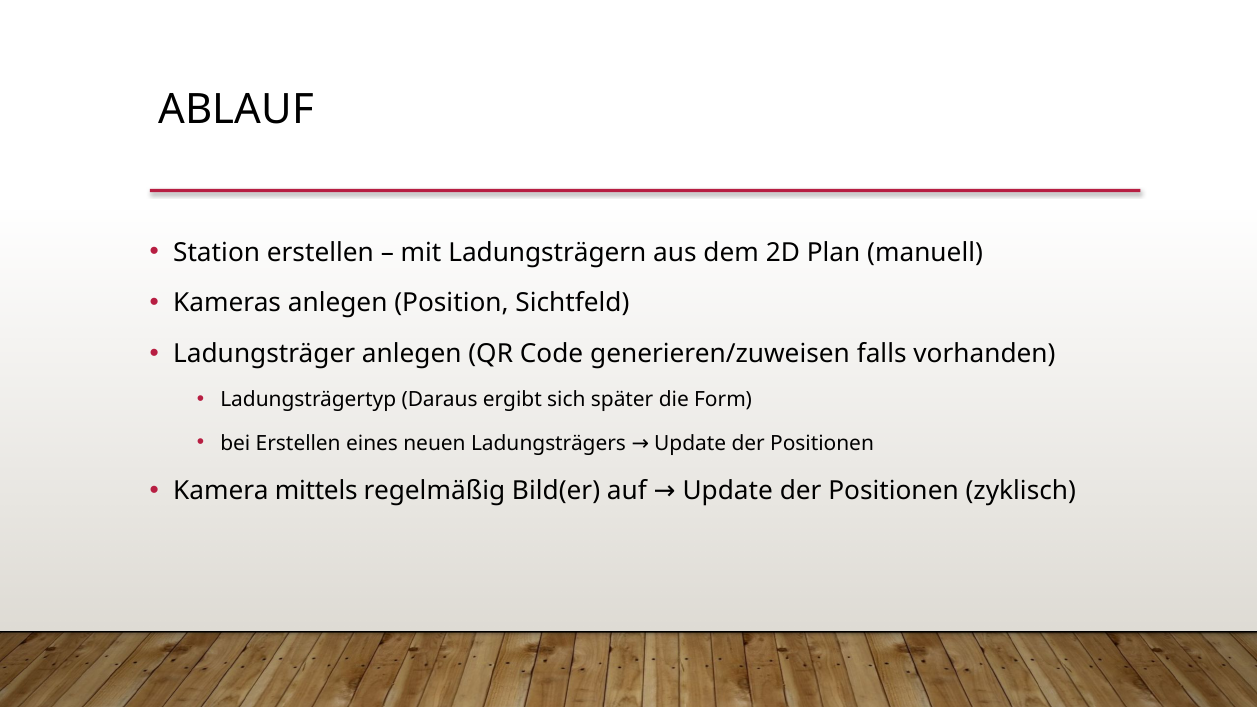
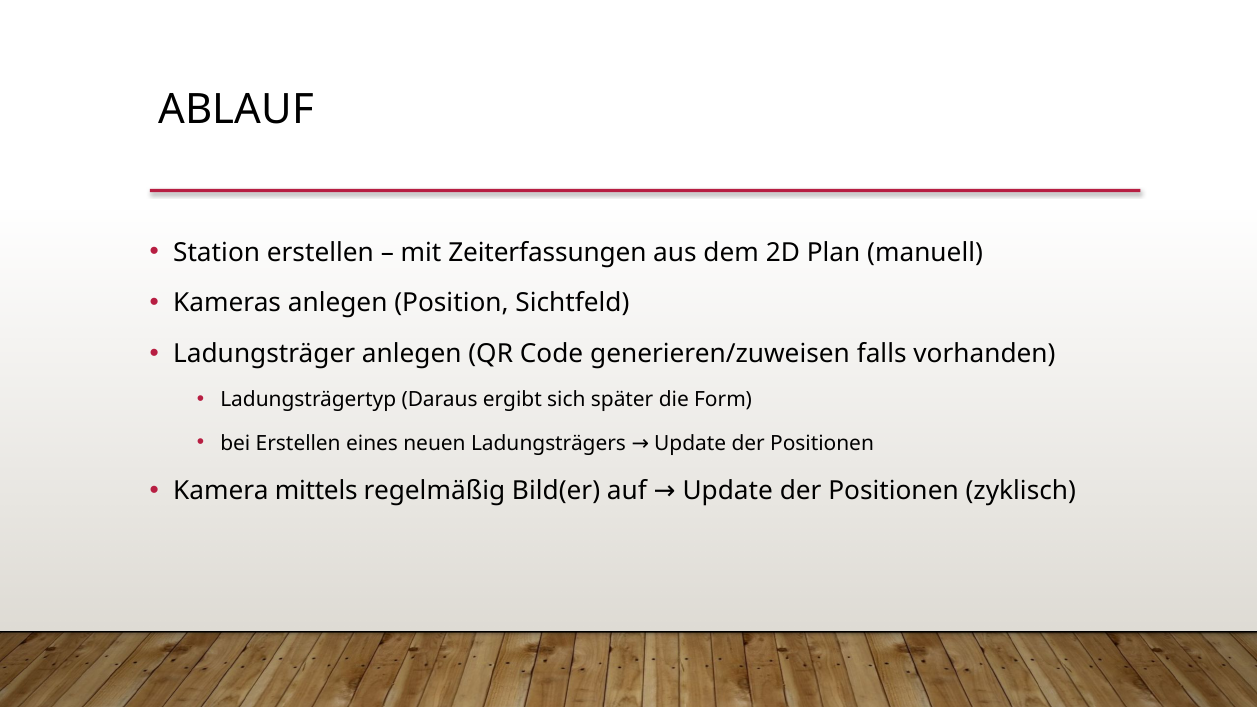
Ladungsträgern: Ladungsträgern -> Zeiterfassungen (547, 252)
